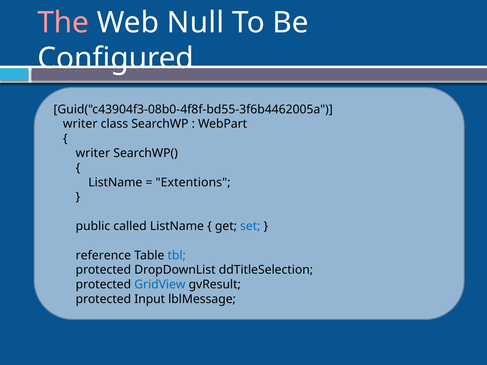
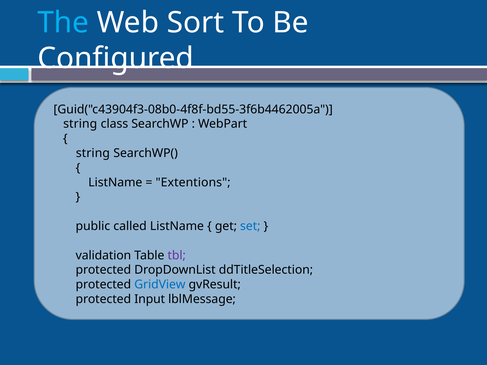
The colour: pink -> light blue (63, 23)
Null: Null -> Sort (196, 23)
writer: writer -> string (80, 124)
writer: writer -> string (93, 153)
reference: reference -> validation (103, 256)
tbl colour: blue -> purple (177, 256)
